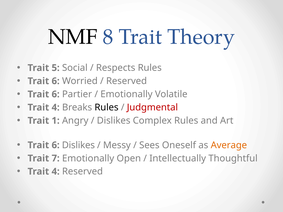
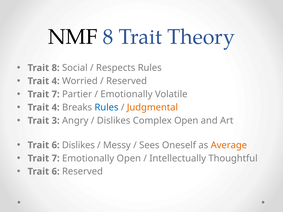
Trait 5: 5 -> 8 (56, 68)
6: 6 -> 4 (56, 81)
6: 6 -> 7 (56, 94)
Rules colour: black -> blue (106, 108)
Judgmental colour: red -> orange (152, 108)
1: 1 -> 3 (56, 121)
Complex Rules: Rules -> Open (186, 121)
4: 4 -> 6 (56, 172)
